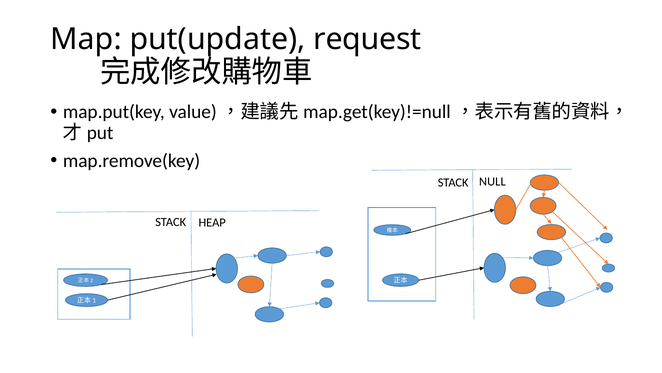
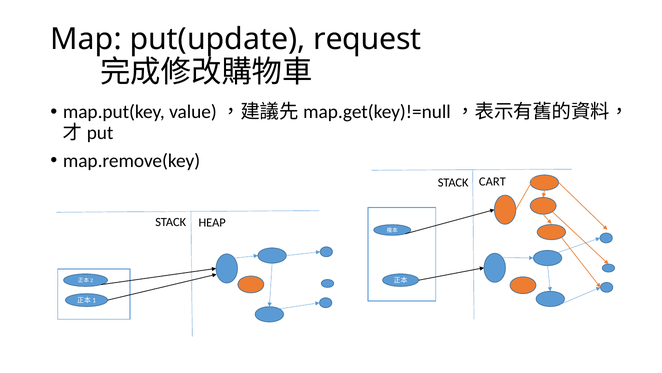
NULL: NULL -> CART (492, 181)
